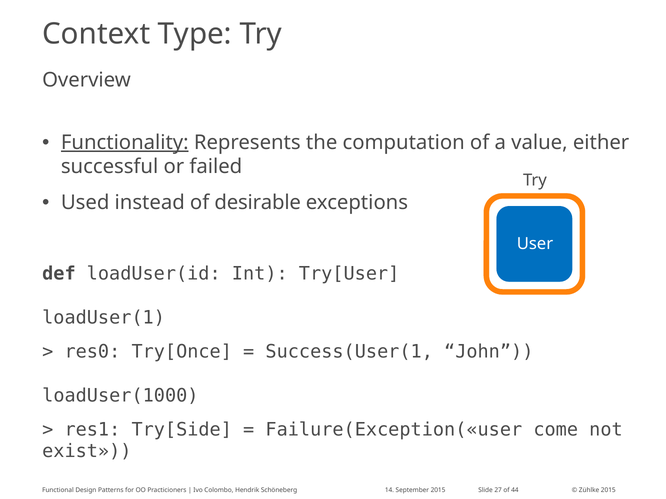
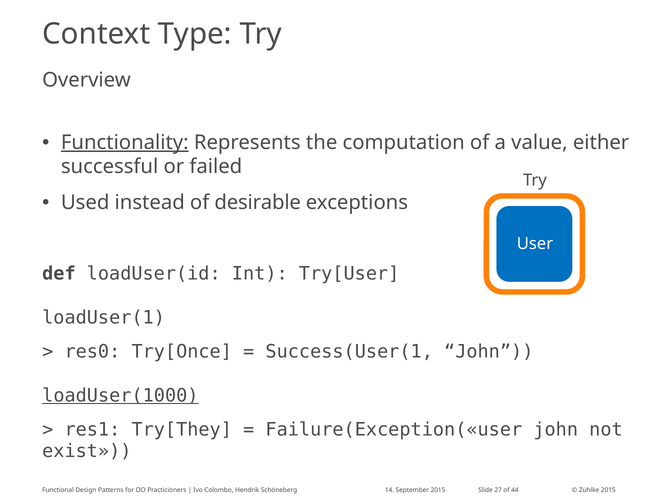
loadUser(1000 underline: none -> present (120, 396)
Try[Side: Try[Side -> Try[They (182, 430)
Failure(Exception(«user come: come -> john (556, 430)
